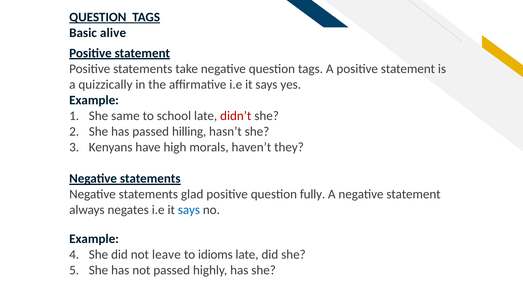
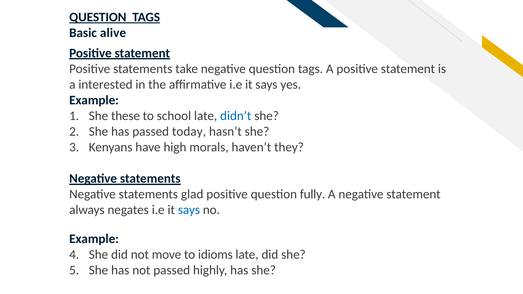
quizzically: quizzically -> interested (106, 85)
same: same -> these (126, 116)
didn’t colour: red -> blue (236, 116)
hilling: hilling -> today (189, 132)
leave: leave -> move (167, 255)
